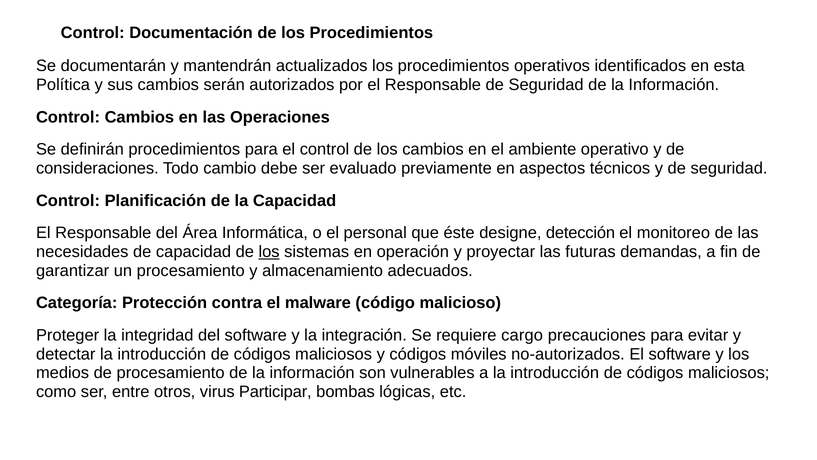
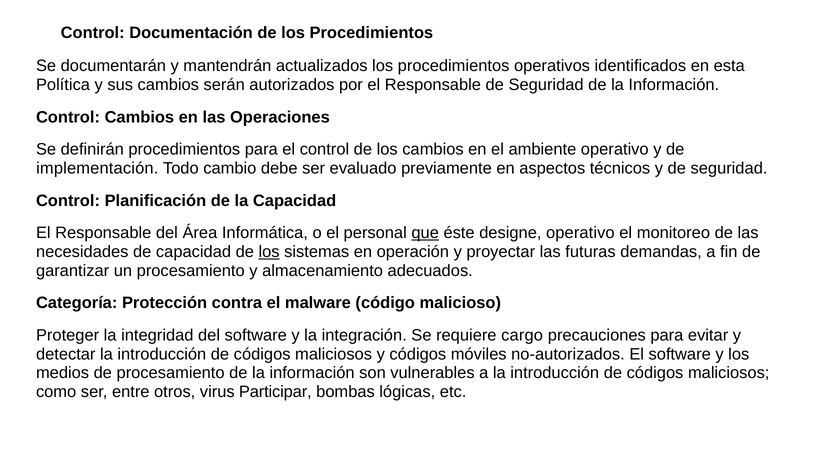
consideraciones: consideraciones -> implementación (97, 168)
que underline: none -> present (425, 233)
designe detección: detección -> operativo (580, 233)
